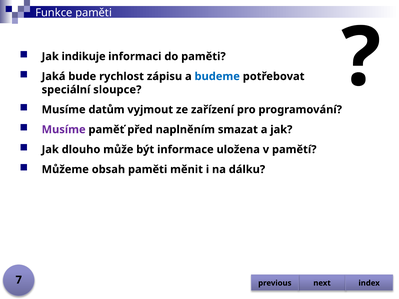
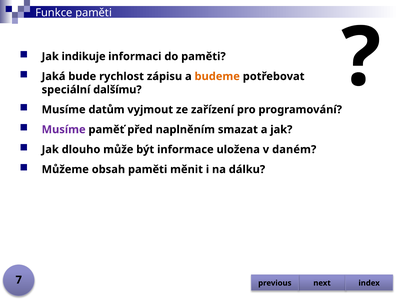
budeme colour: blue -> orange (217, 76)
sloupce: sloupce -> dalšímu (117, 90)
pamětí: pamětí -> daném (294, 150)
